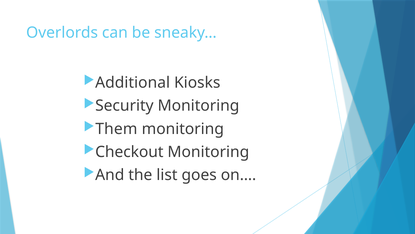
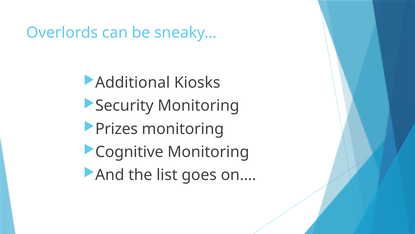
Them: Them -> Prizes (117, 129)
Checkout: Checkout -> Cognitive (129, 152)
